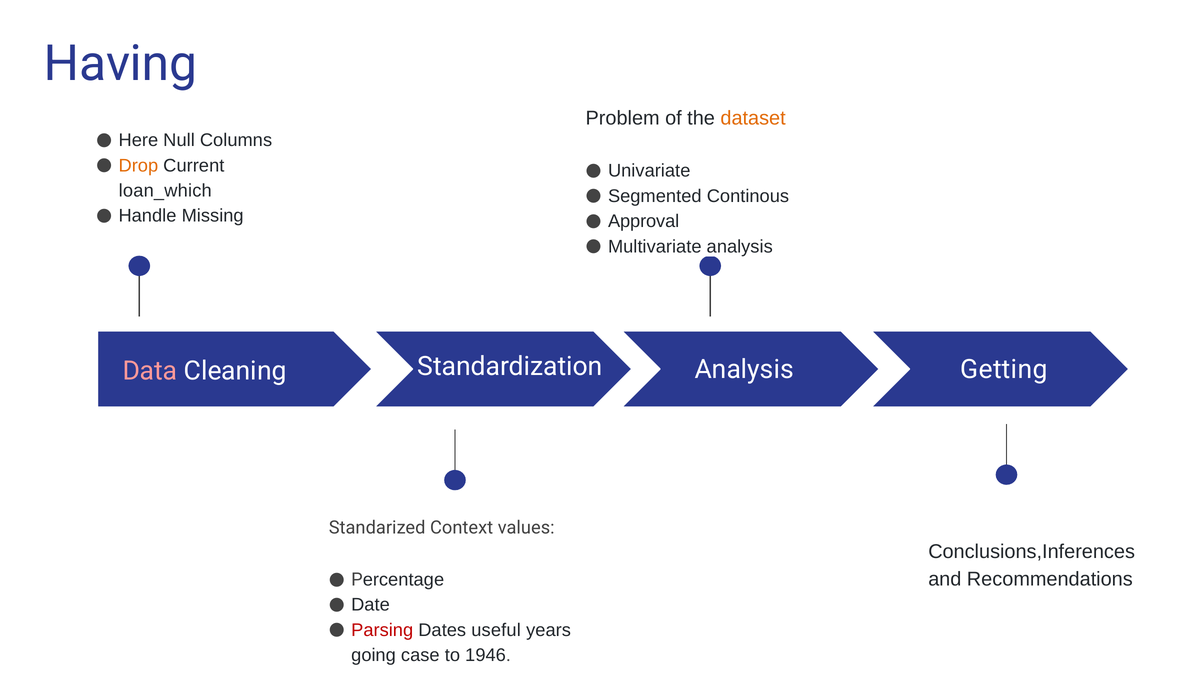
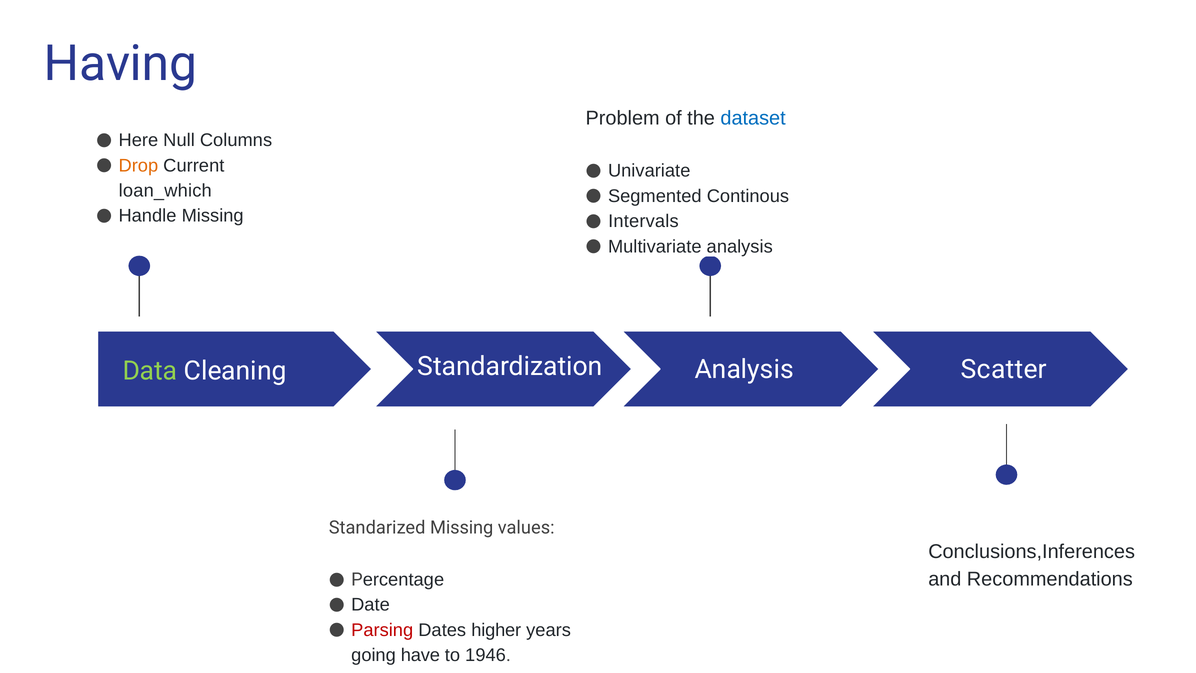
dataset colour: orange -> blue (753, 118)
Approval: Approval -> Intervals (643, 221)
Getting: Getting -> Scatter (1004, 369)
Data colour: pink -> light green (150, 371)
Standarized Context: Context -> Missing (462, 528)
useful: useful -> higher (496, 630)
case: case -> have (420, 655)
